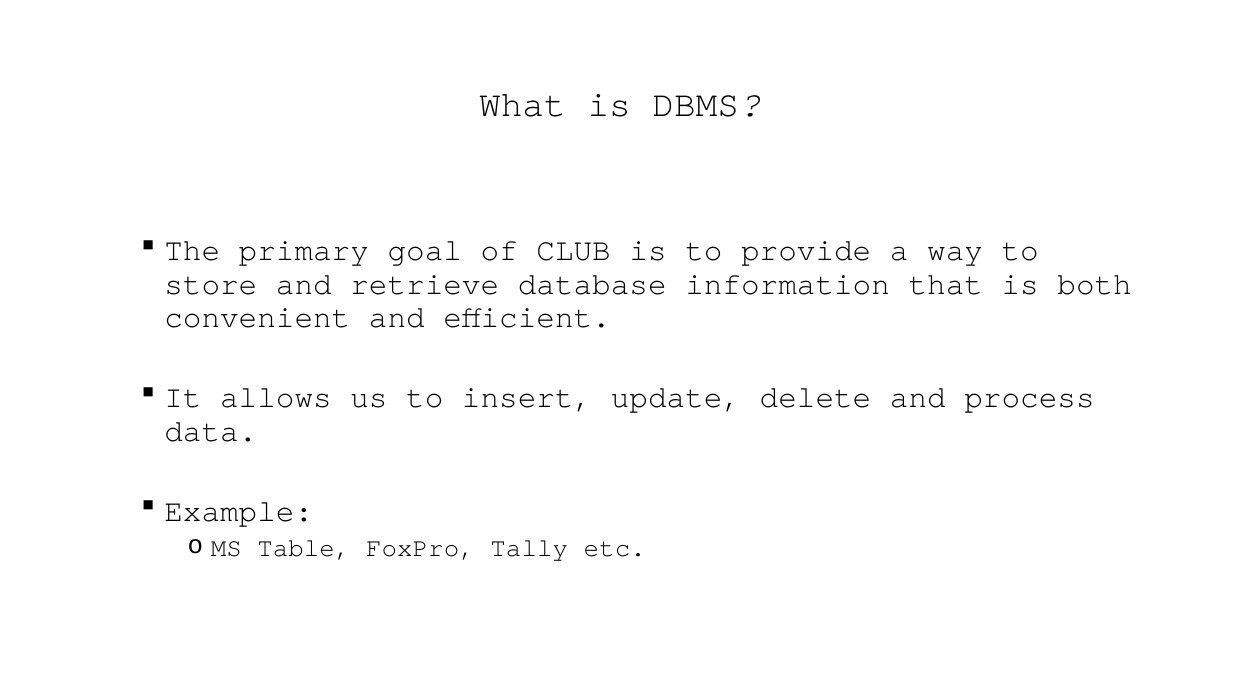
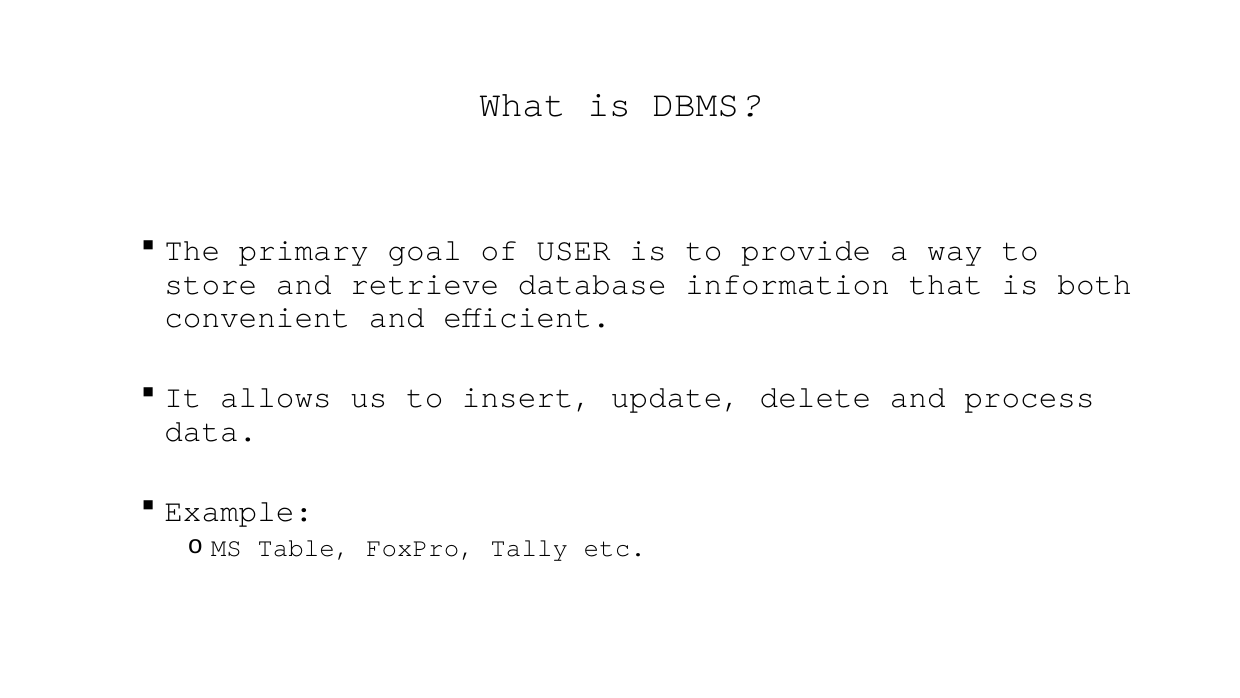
CLUB: CLUB -> USER (574, 251)
